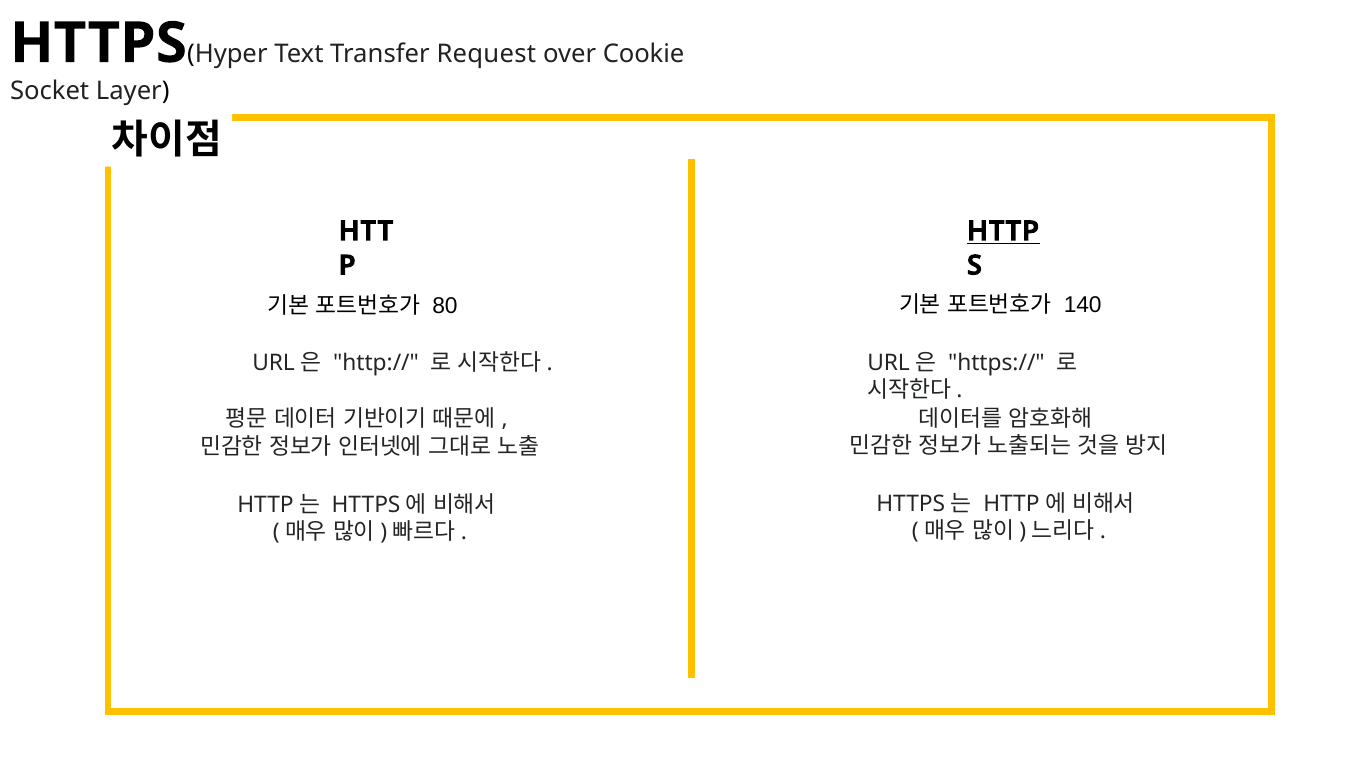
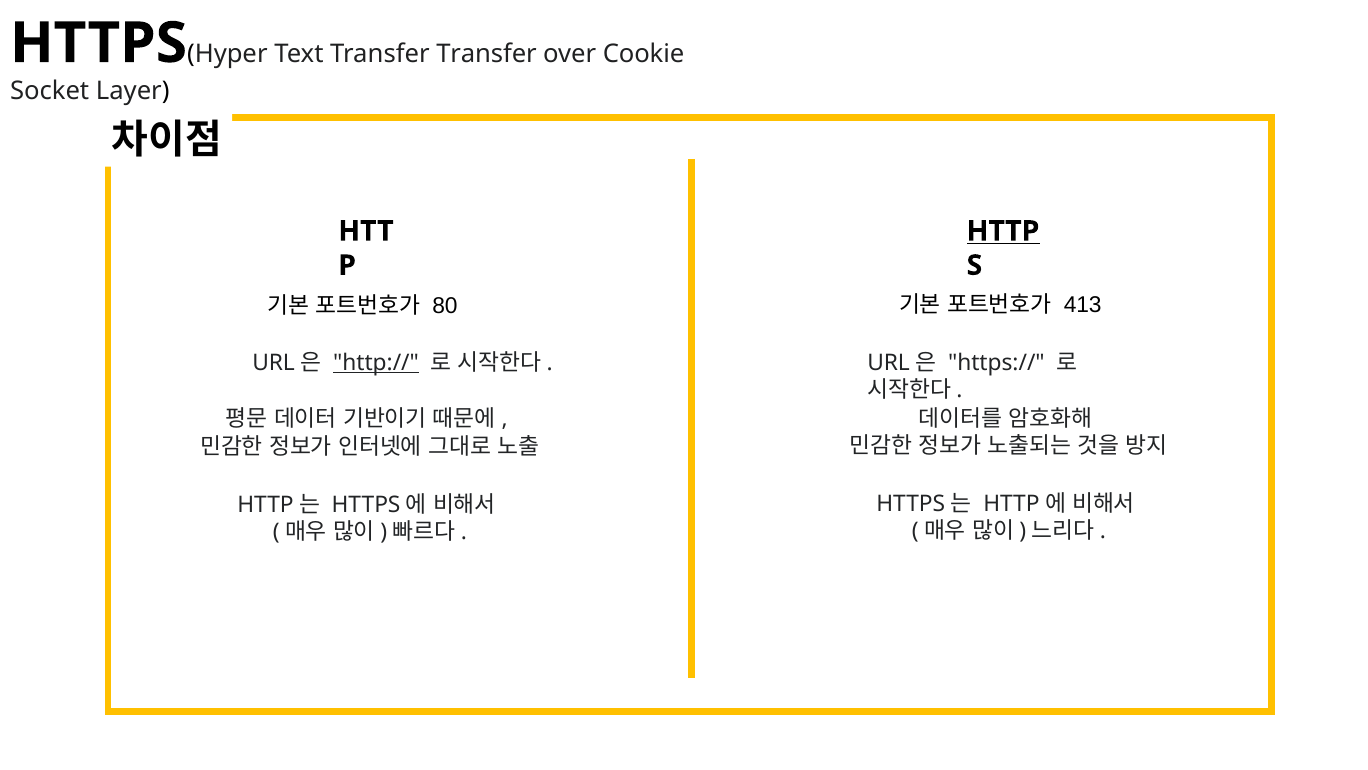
Transfer Request: Request -> Transfer (486, 54)
140: 140 -> 413 (1083, 305)
http:// underline: none -> present (376, 362)
